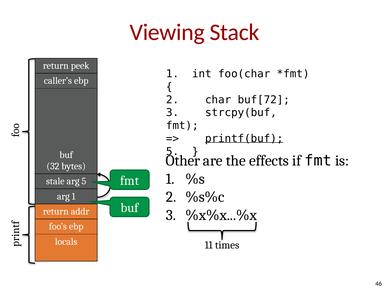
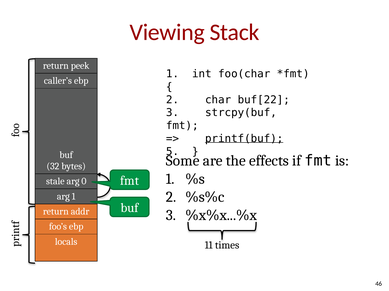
buf[72: buf[72 -> buf[22 (264, 100)
Other: Other -> Some (183, 161)
arg 5: 5 -> 0 (84, 182)
